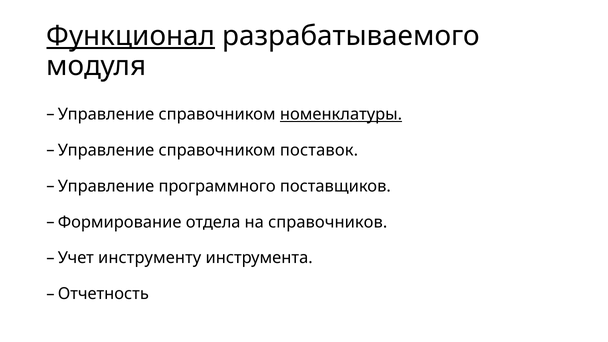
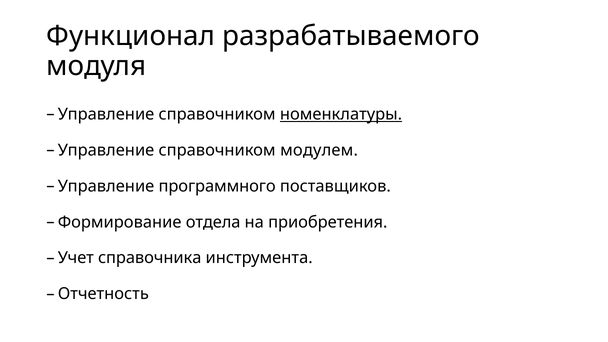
Функционал underline: present -> none (131, 36)
поставок: поставок -> модулем (319, 150)
справочников: справочников -> приобретения (328, 222)
инструменту: инструменту -> справочника (150, 258)
